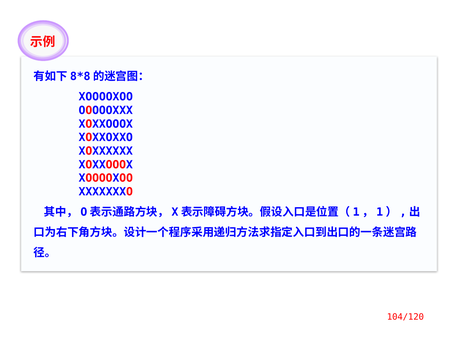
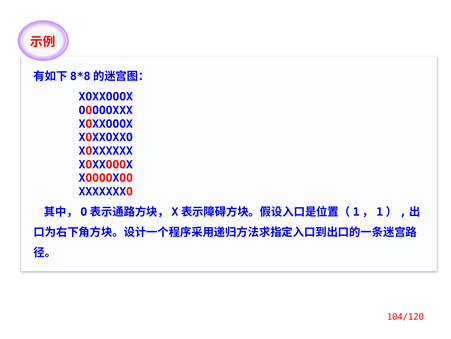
XOOOOXOO: XOOOOXOO -> XOXXOOOX (106, 97)
